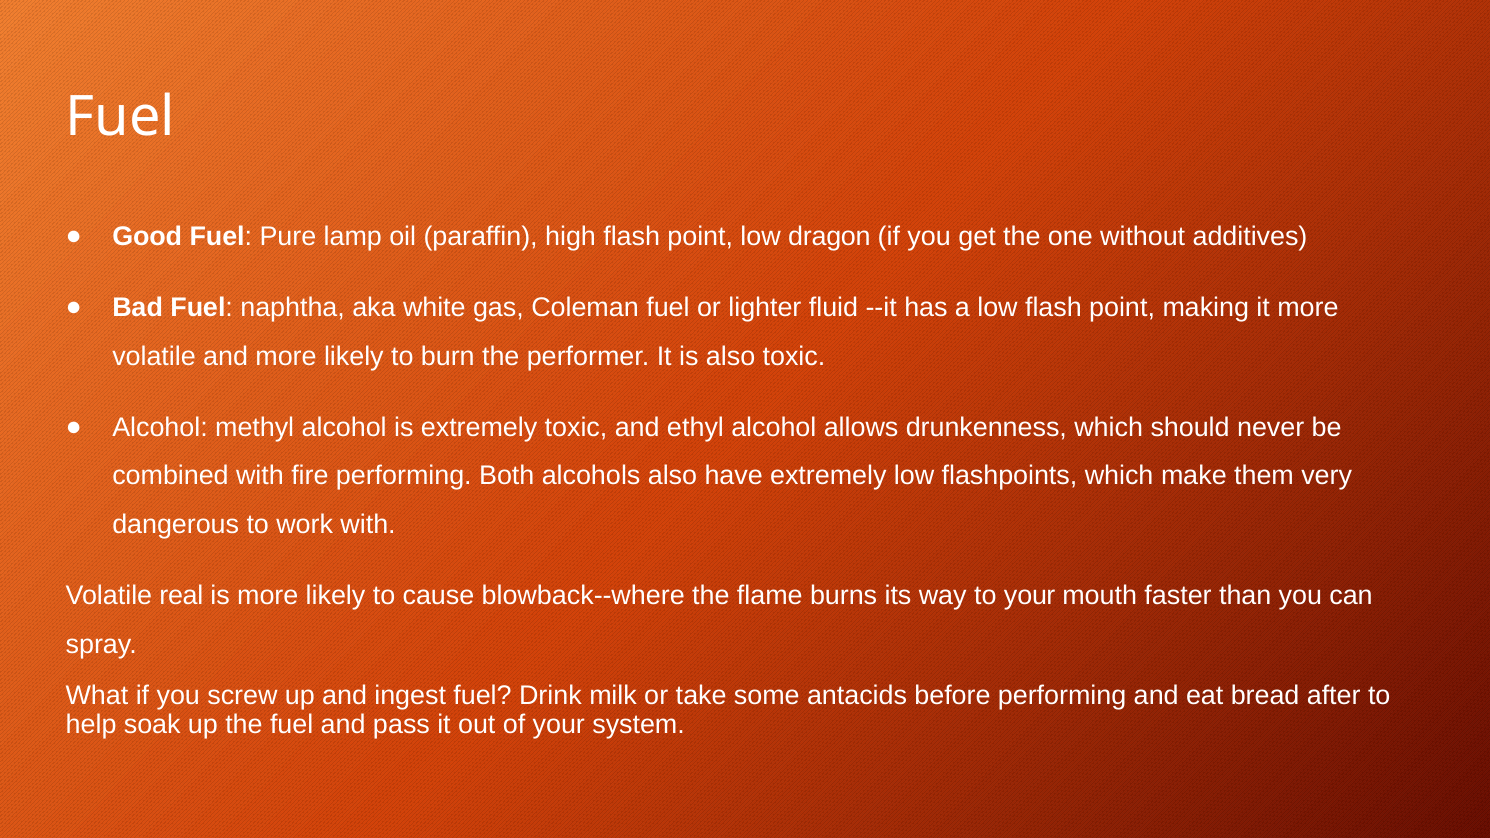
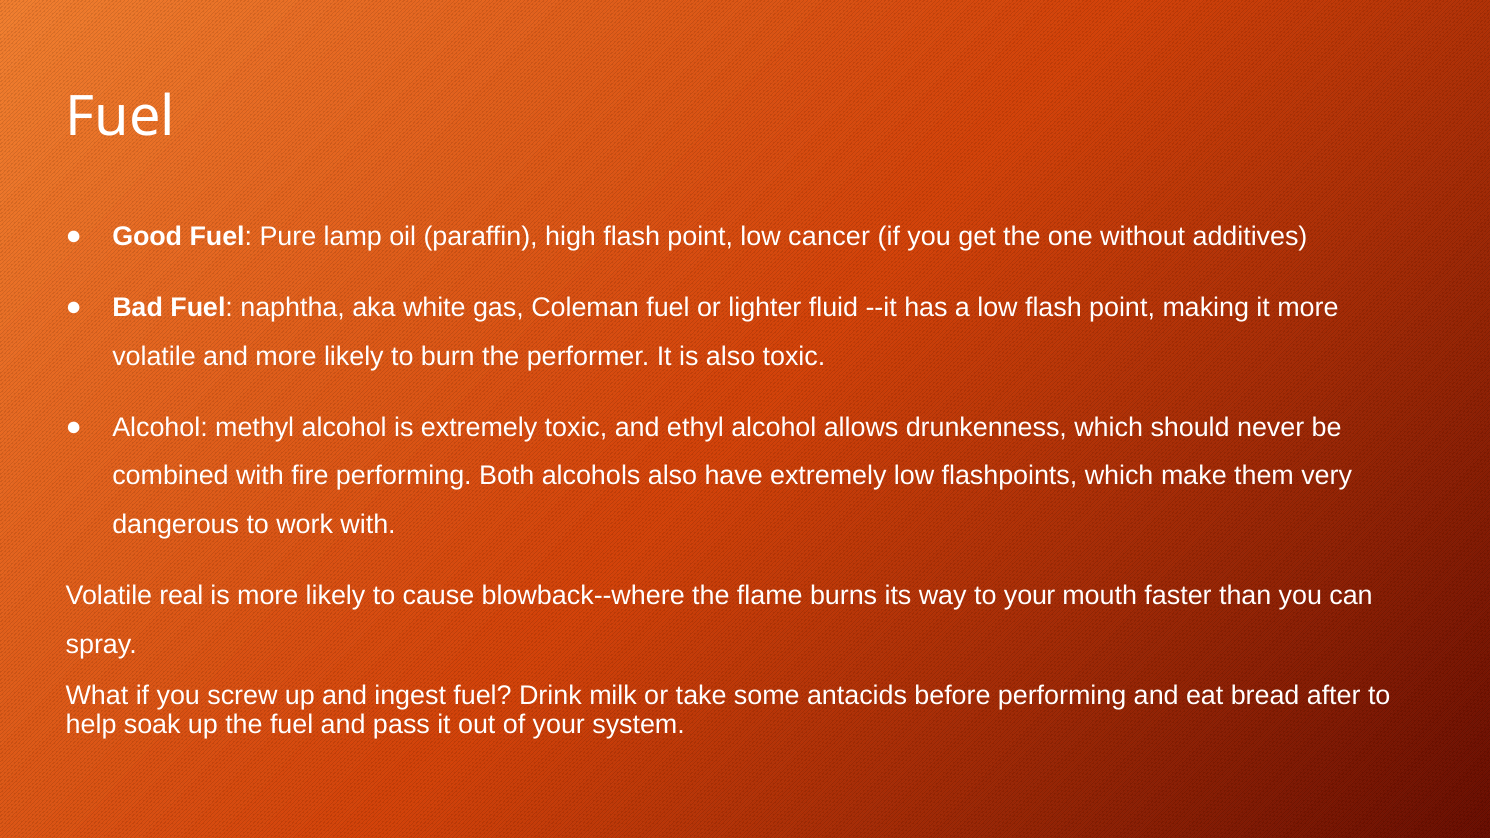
dragon: dragon -> cancer (829, 237)
